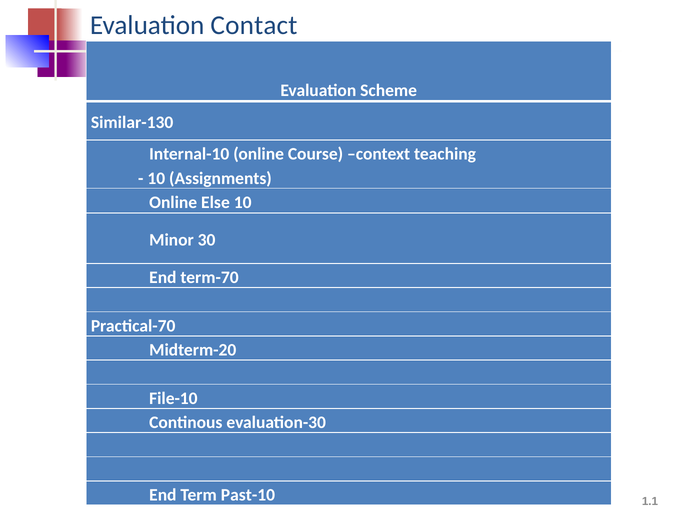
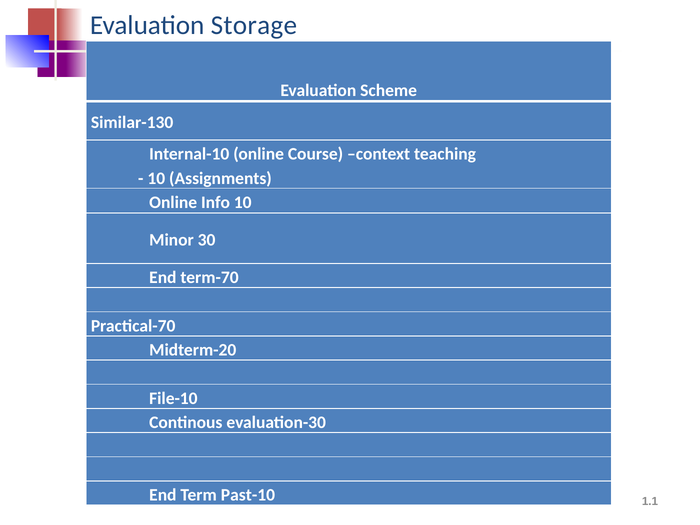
Contact: Contact -> Storage (254, 25)
Else: Else -> Info (215, 202)
